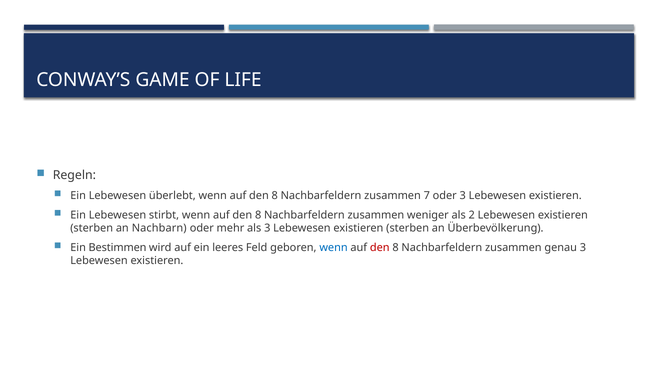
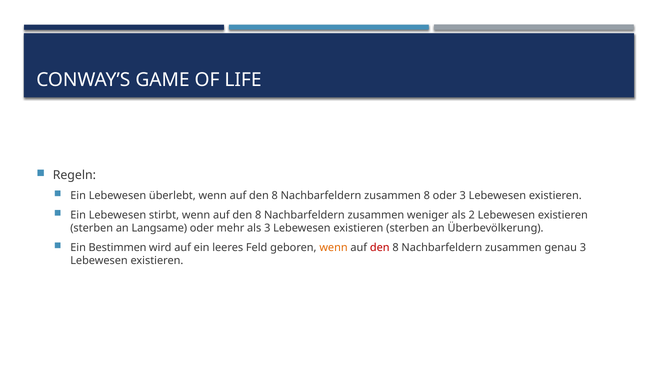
zusammen 7: 7 -> 8 (427, 196)
Nachbarn: Nachbarn -> Langsame (159, 228)
wenn colour: blue -> orange (334, 248)
